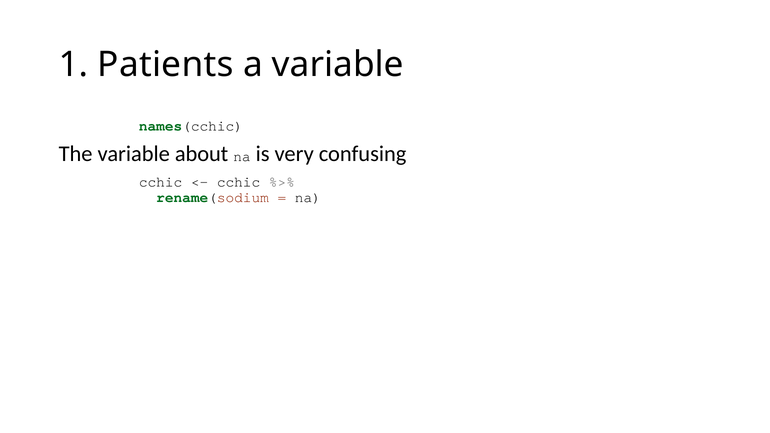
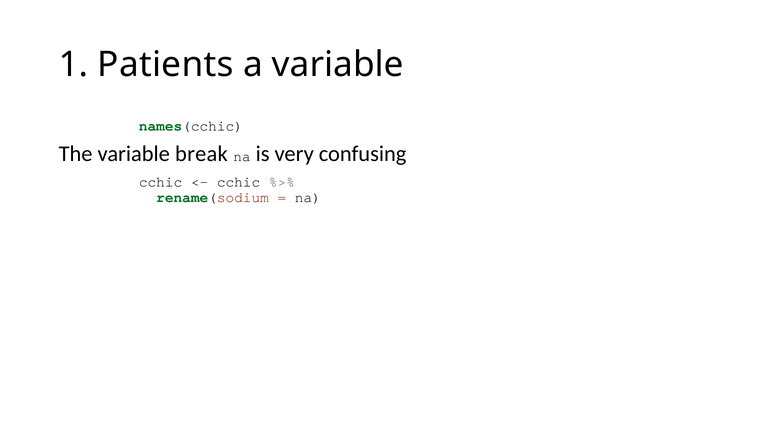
about: about -> break (201, 154)
